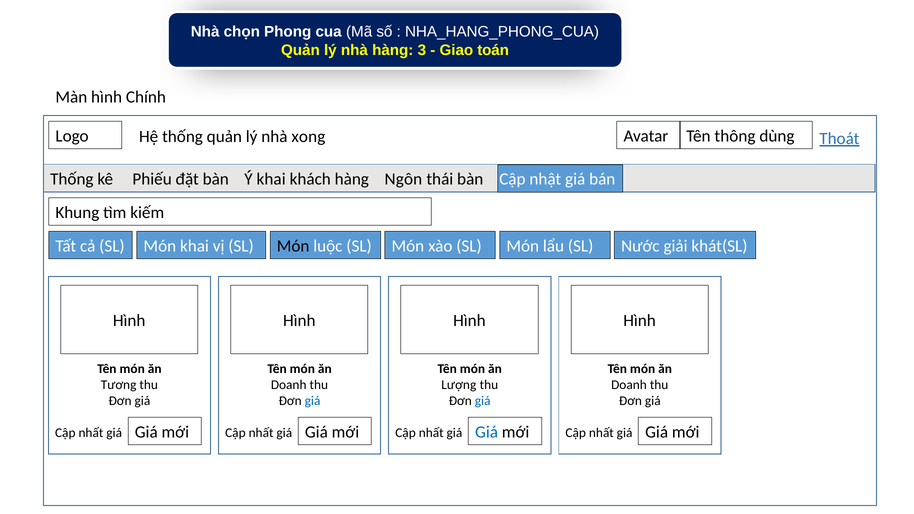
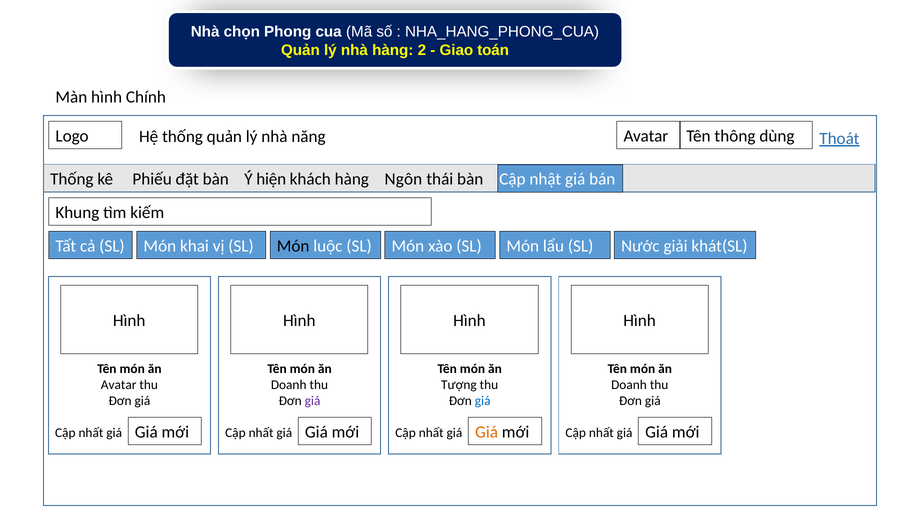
3: 3 -> 2 (422, 50)
xong: xong -> năng (308, 136)
Ý khai: khai -> hiện (271, 179)
Tương: Tương -> Avatar (119, 385)
Lượng: Lượng -> Tượng (459, 385)
giá colour: blue -> purple (313, 401)
Giá colour: blue -> orange (487, 432)
